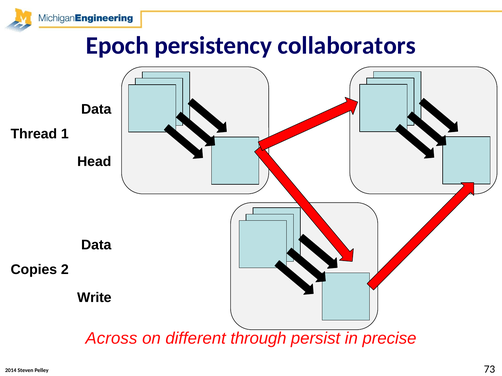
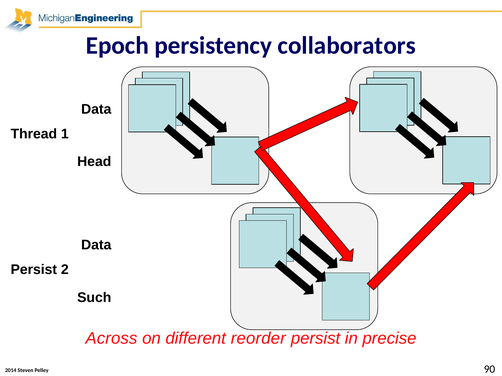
Copies: Copies -> Persist (34, 270)
Write: Write -> Such (94, 298)
through: through -> reorder (258, 339)
73: 73 -> 90 (489, 370)
